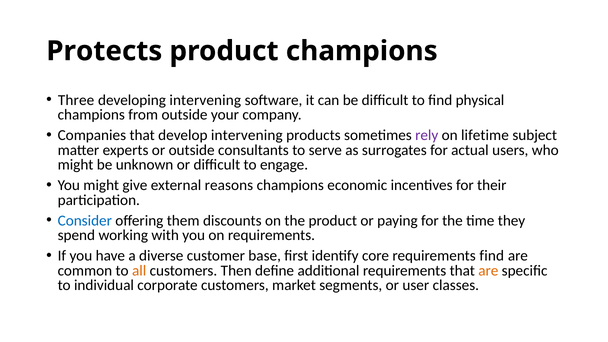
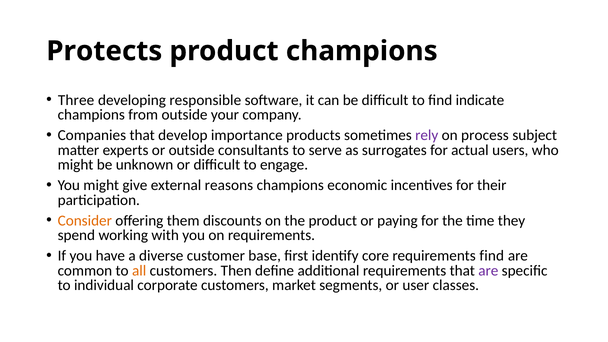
developing intervening: intervening -> responsible (205, 100)
physical: physical -> indicate (480, 100)
develop intervening: intervening -> importance (247, 135)
lifetime: lifetime -> process (485, 135)
Consider colour: blue -> orange (85, 221)
are colour: orange -> purple (488, 271)
